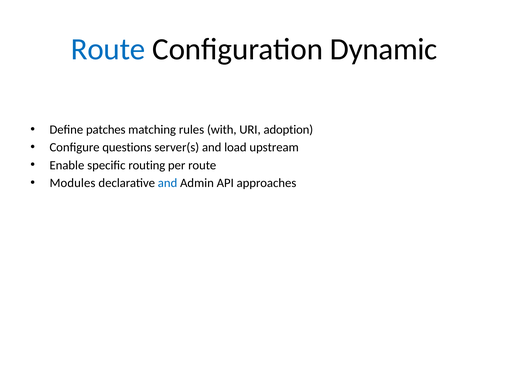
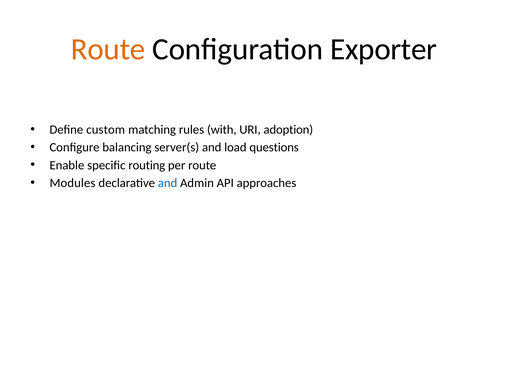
Route colour: blue -> orange (108, 49)
Dynamic: Dynamic -> Exporter (384, 49)
patches: patches -> custom (106, 130)
questions: questions -> balancing (127, 147)
upstream: upstream -> questions (274, 147)
